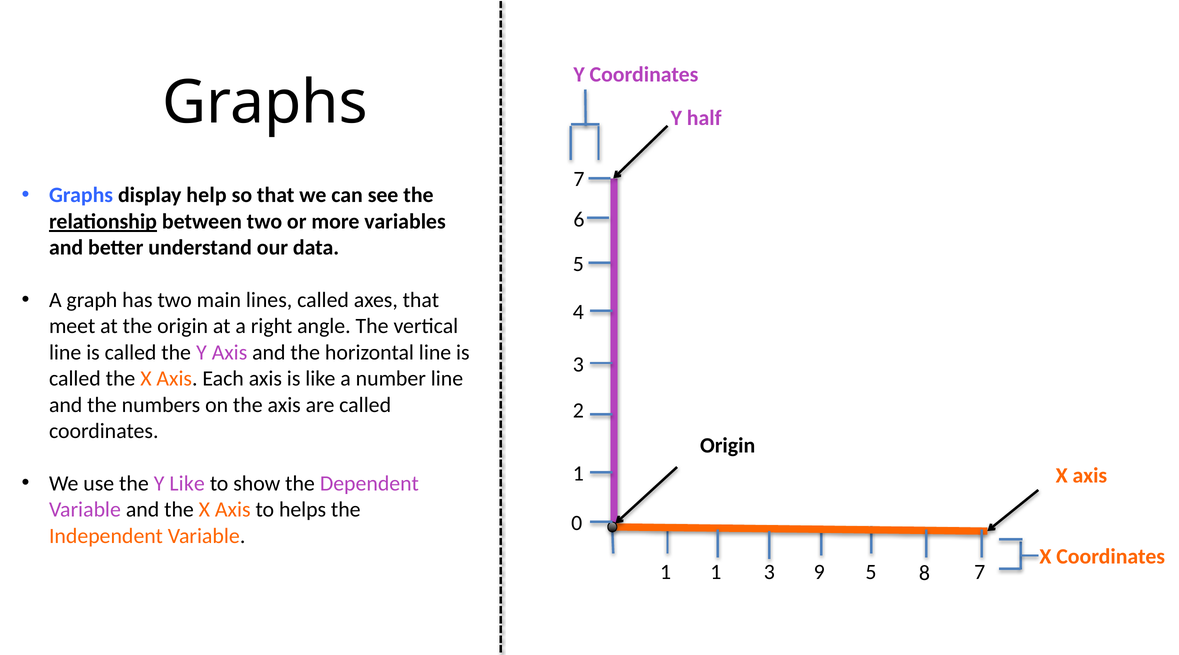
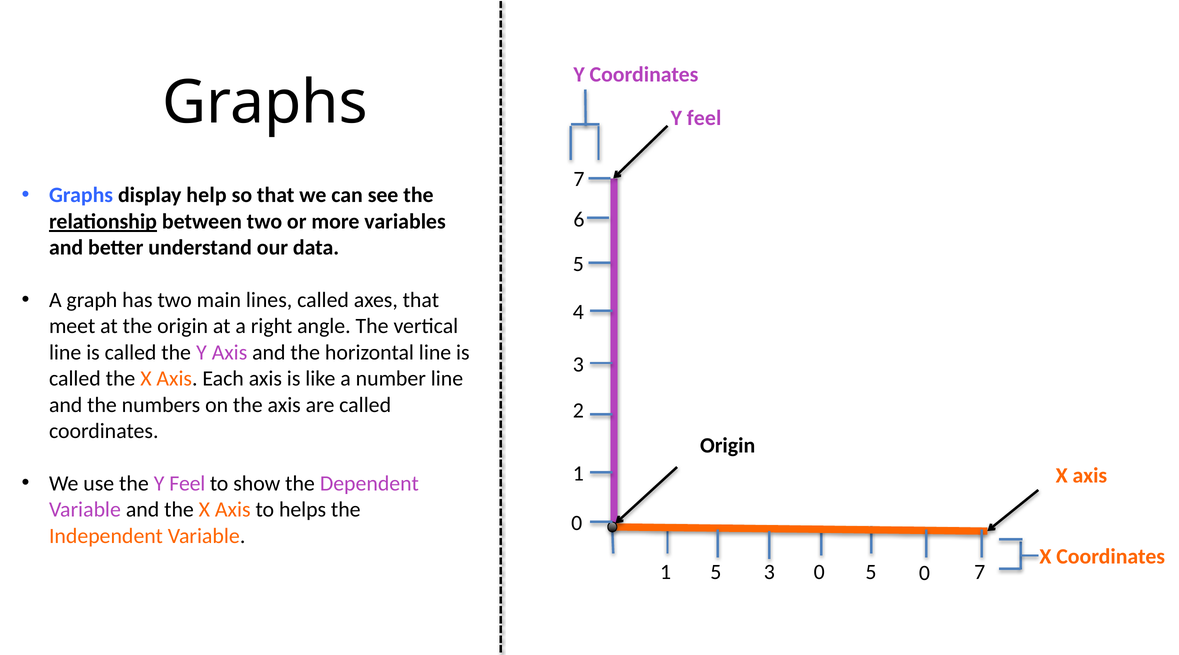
half: half -> feel (704, 118)
the Y Like: Like -> Feel (187, 483)
1 1: 1 -> 5 (716, 572)
3 9: 9 -> 0 (819, 572)
5 8: 8 -> 0 (924, 573)
